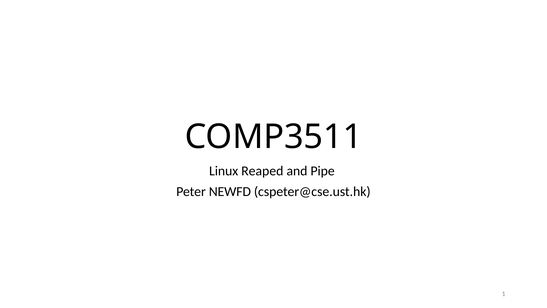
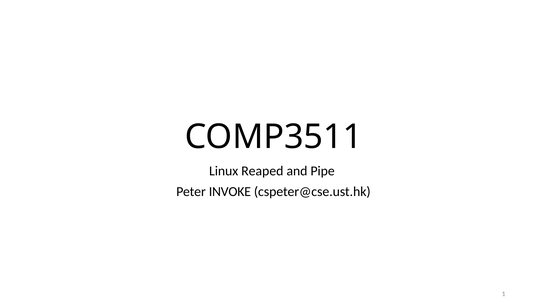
NEWFD: NEWFD -> INVOKE (230, 191)
